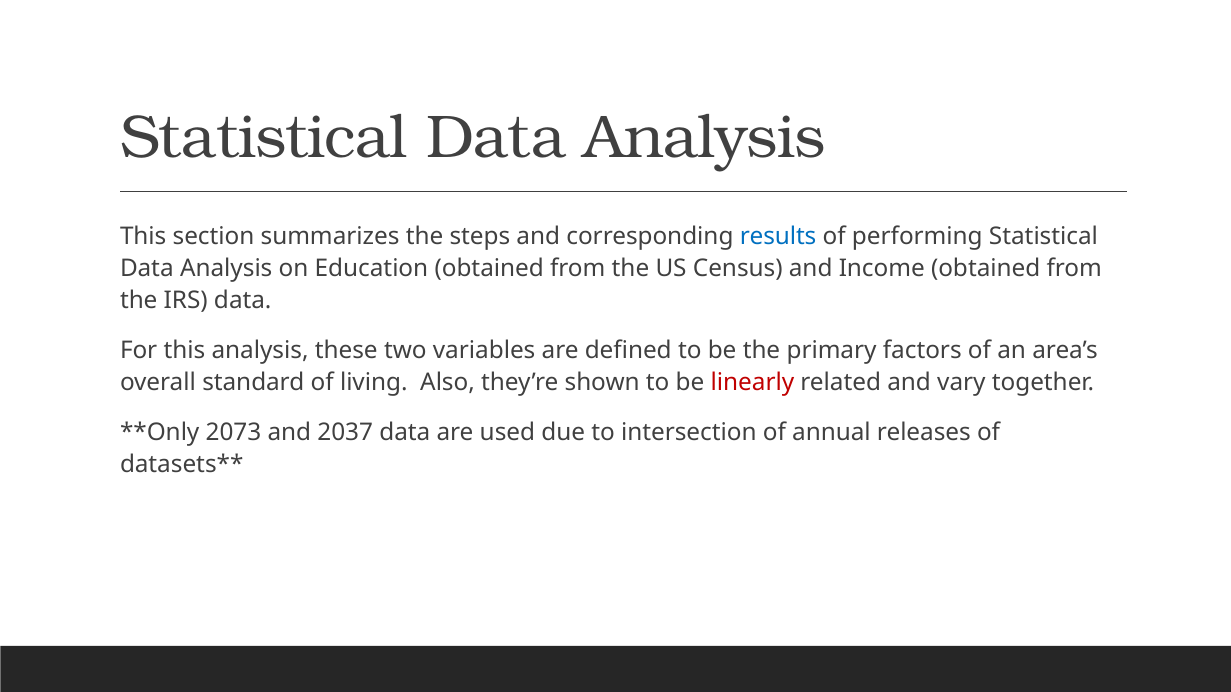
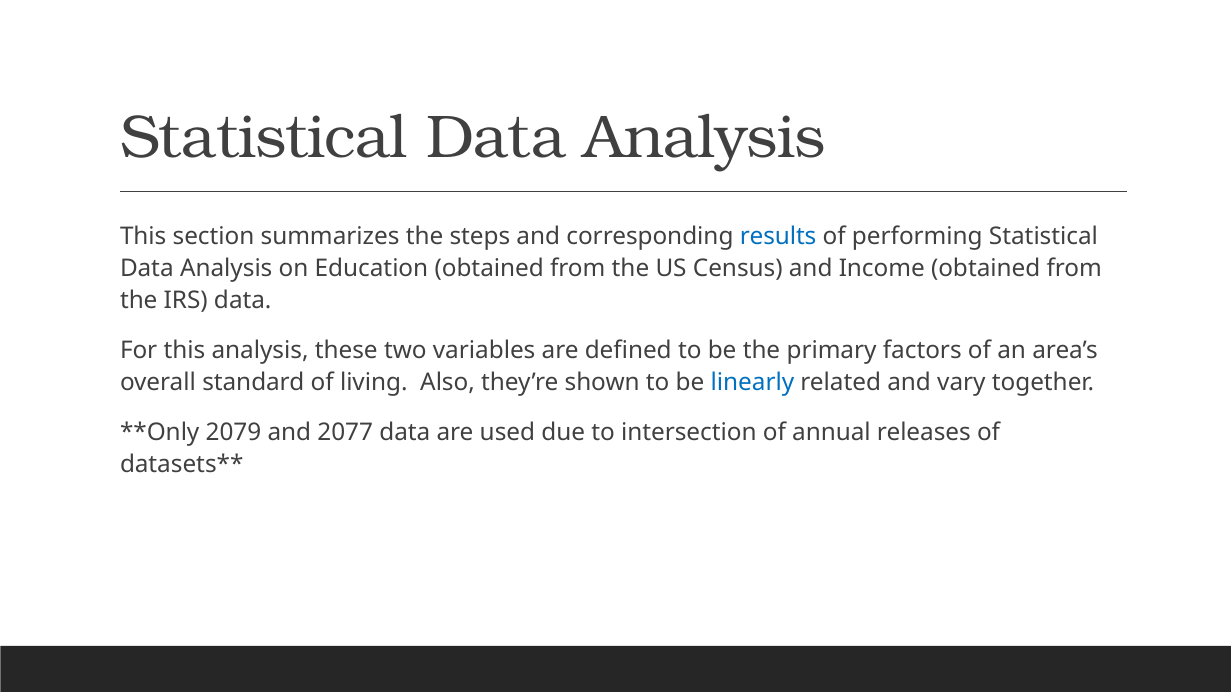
linearly colour: red -> blue (752, 383)
2073: 2073 -> 2079 (233, 433)
2037: 2037 -> 2077 (345, 433)
